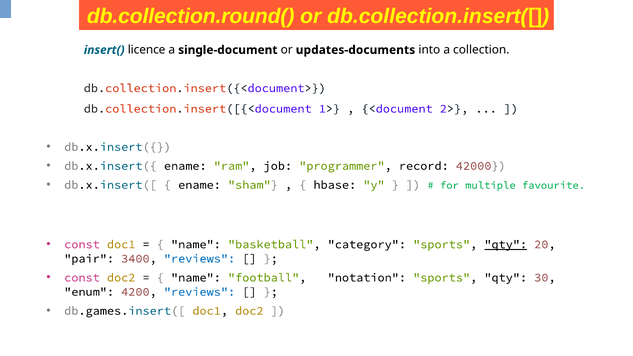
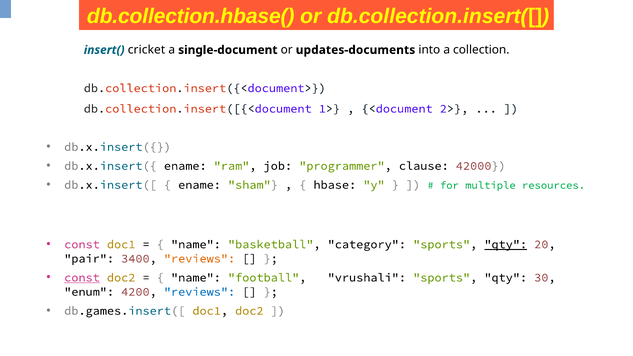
db.collection.round(: db.collection.round( -> db.collection.hbase( (191, 16)
licence: licence -> cricket (146, 50)
record: record -> clause (424, 166)
favourite: favourite -> resources (553, 185)
reviews colour: blue -> orange (200, 259)
const underline: none -> present (82, 278)
notation: notation -> vrushali (367, 278)
